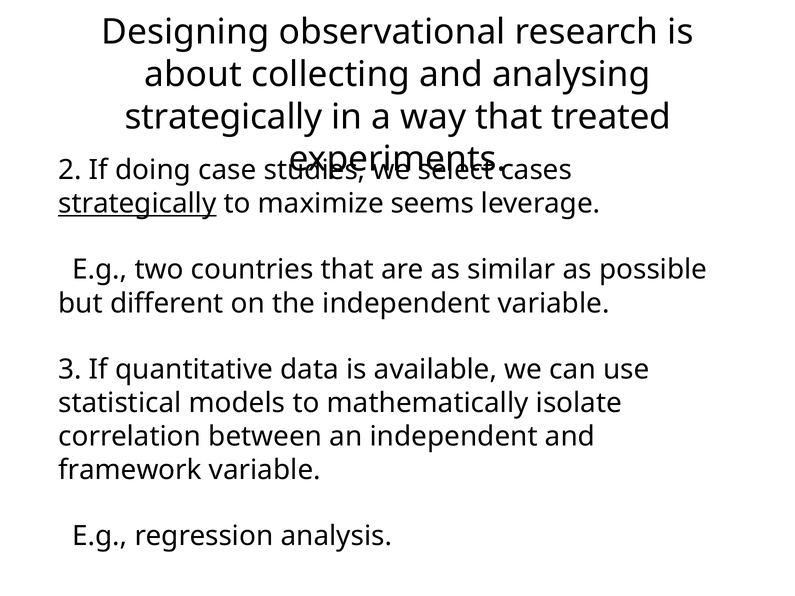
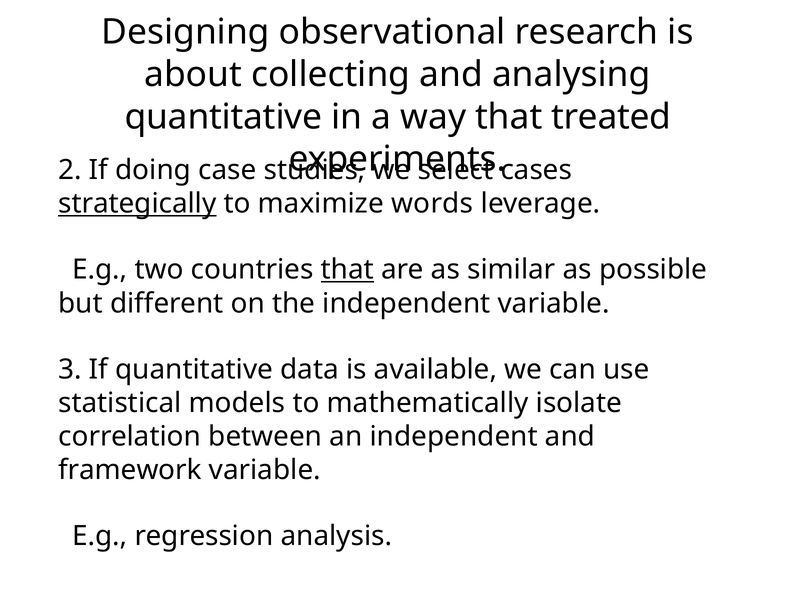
strategically: strategically -> quantitative (223, 117)
seems: seems -> words (432, 204)
that underline: none -> present (347, 270)
